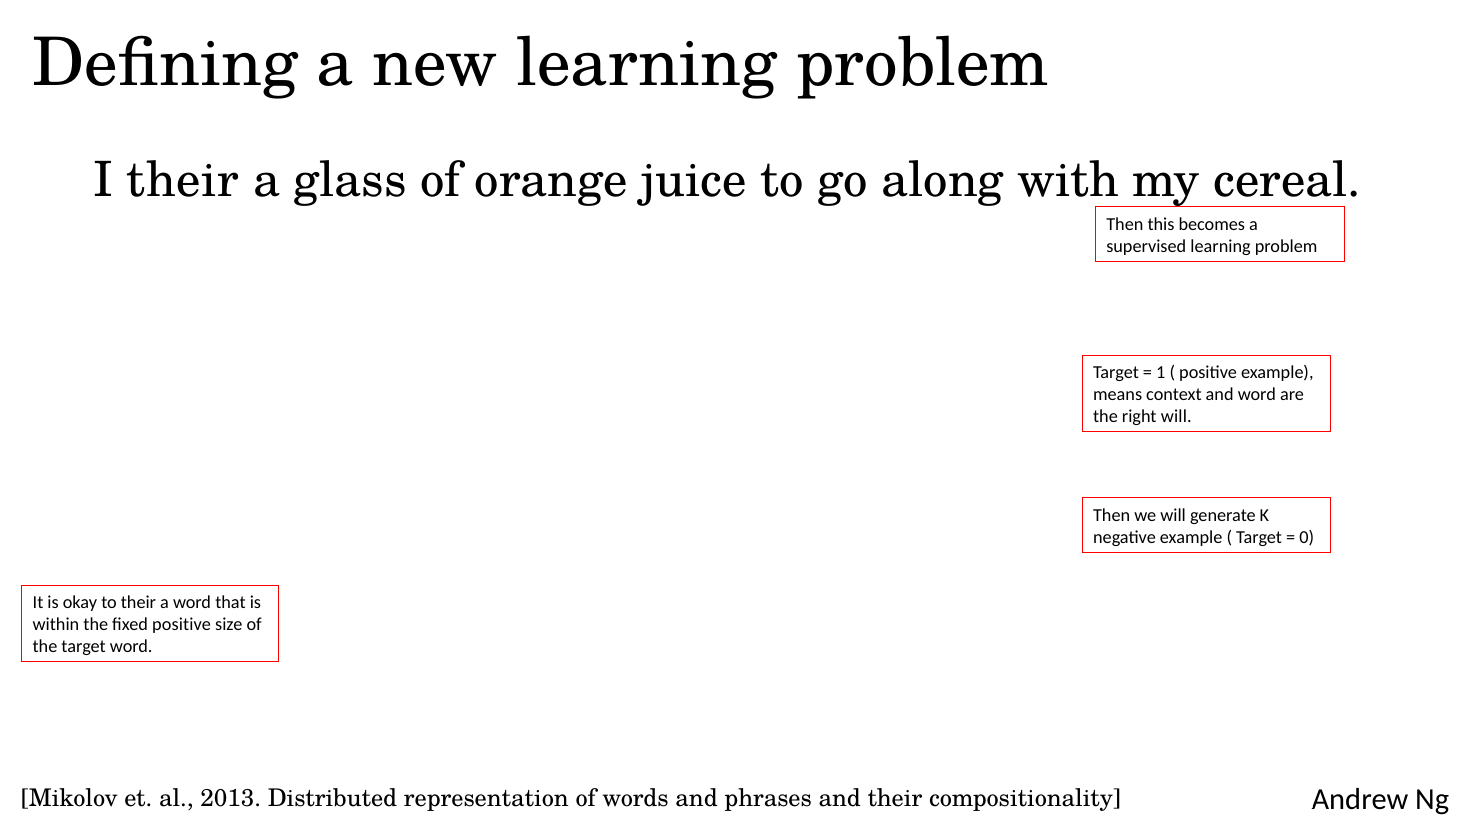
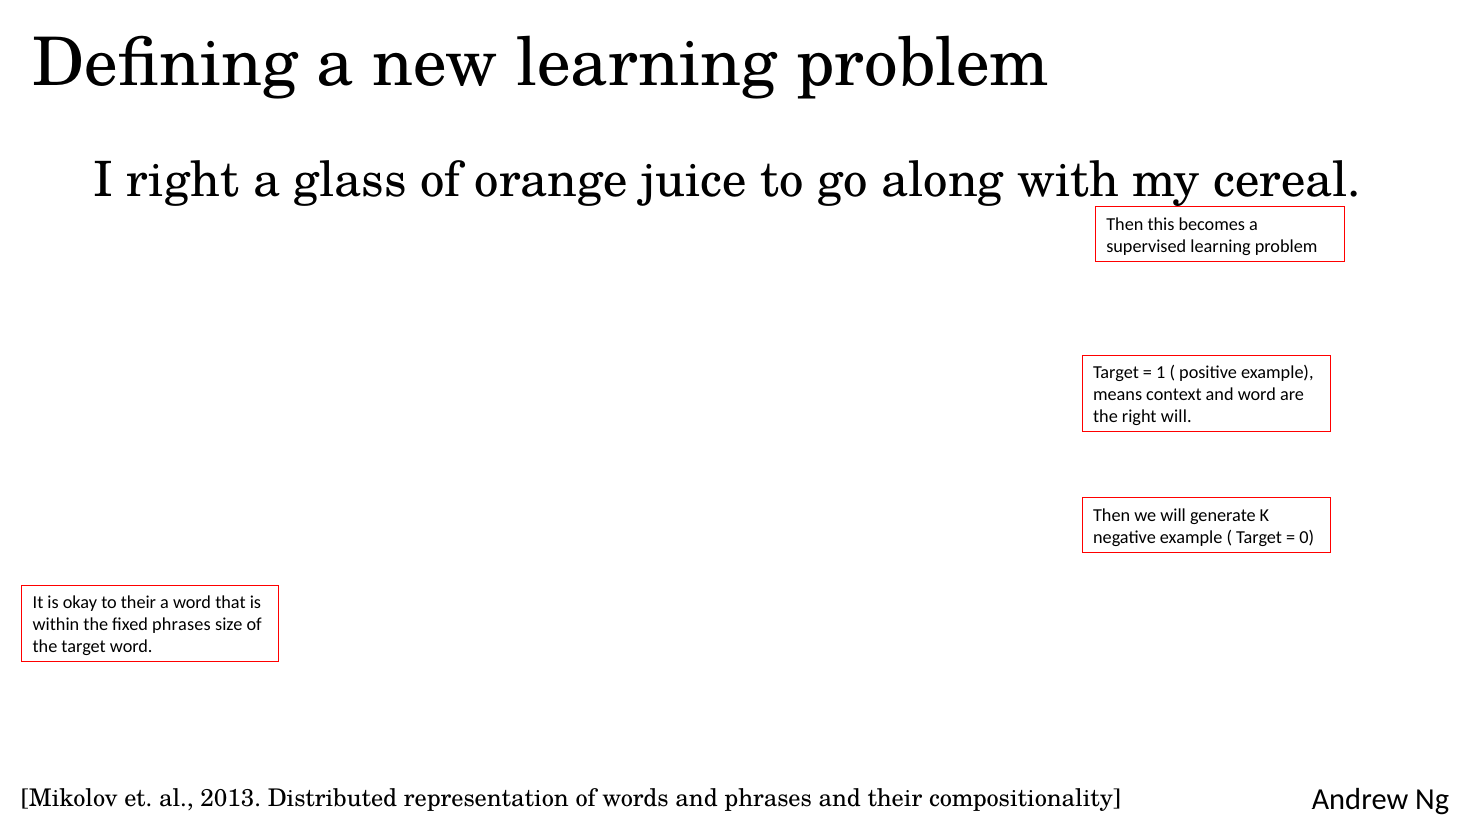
I their: their -> right (183, 180)
fixed positive: positive -> phrases (182, 624)
